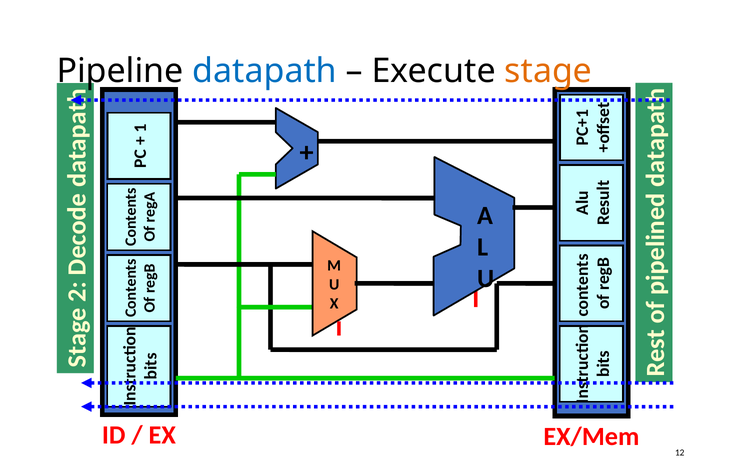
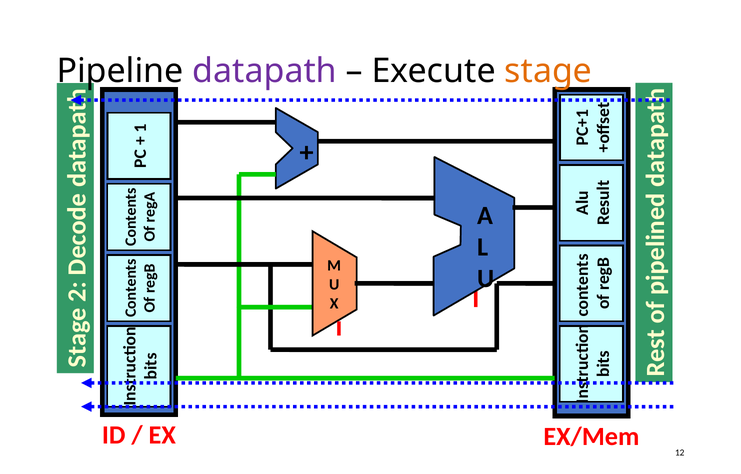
datapath colour: blue -> purple (265, 71)
